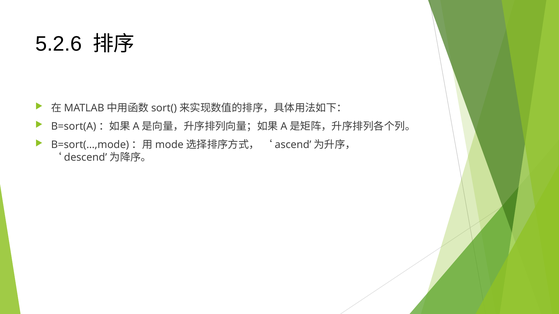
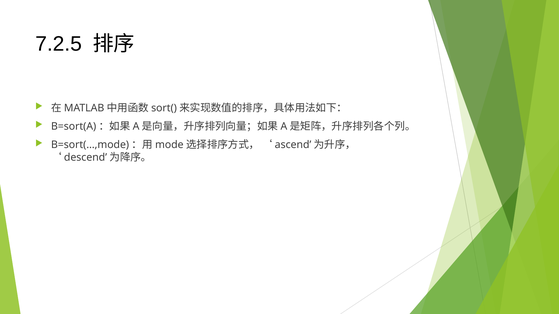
5.2.6: 5.2.6 -> 7.2.5 (59, 44)
